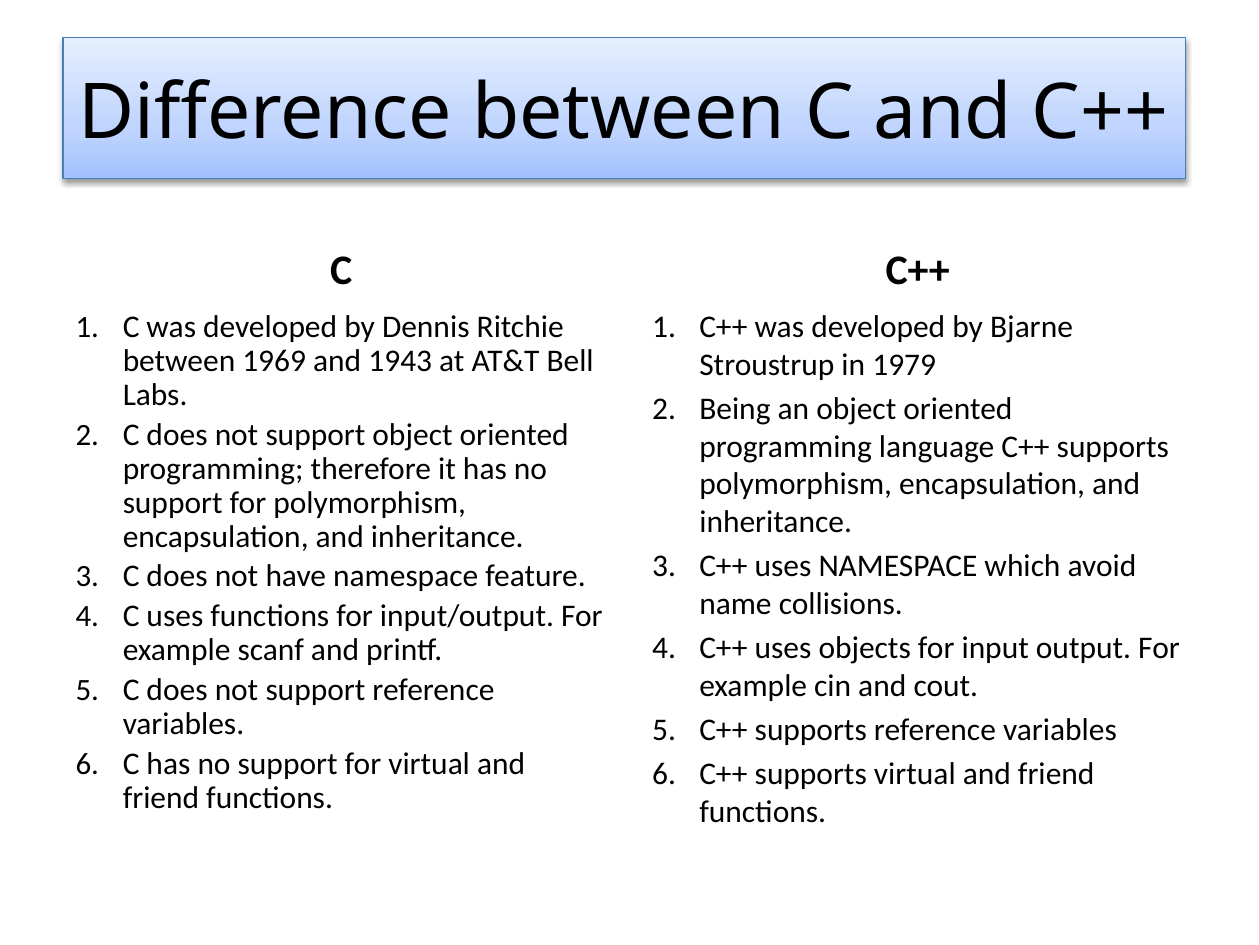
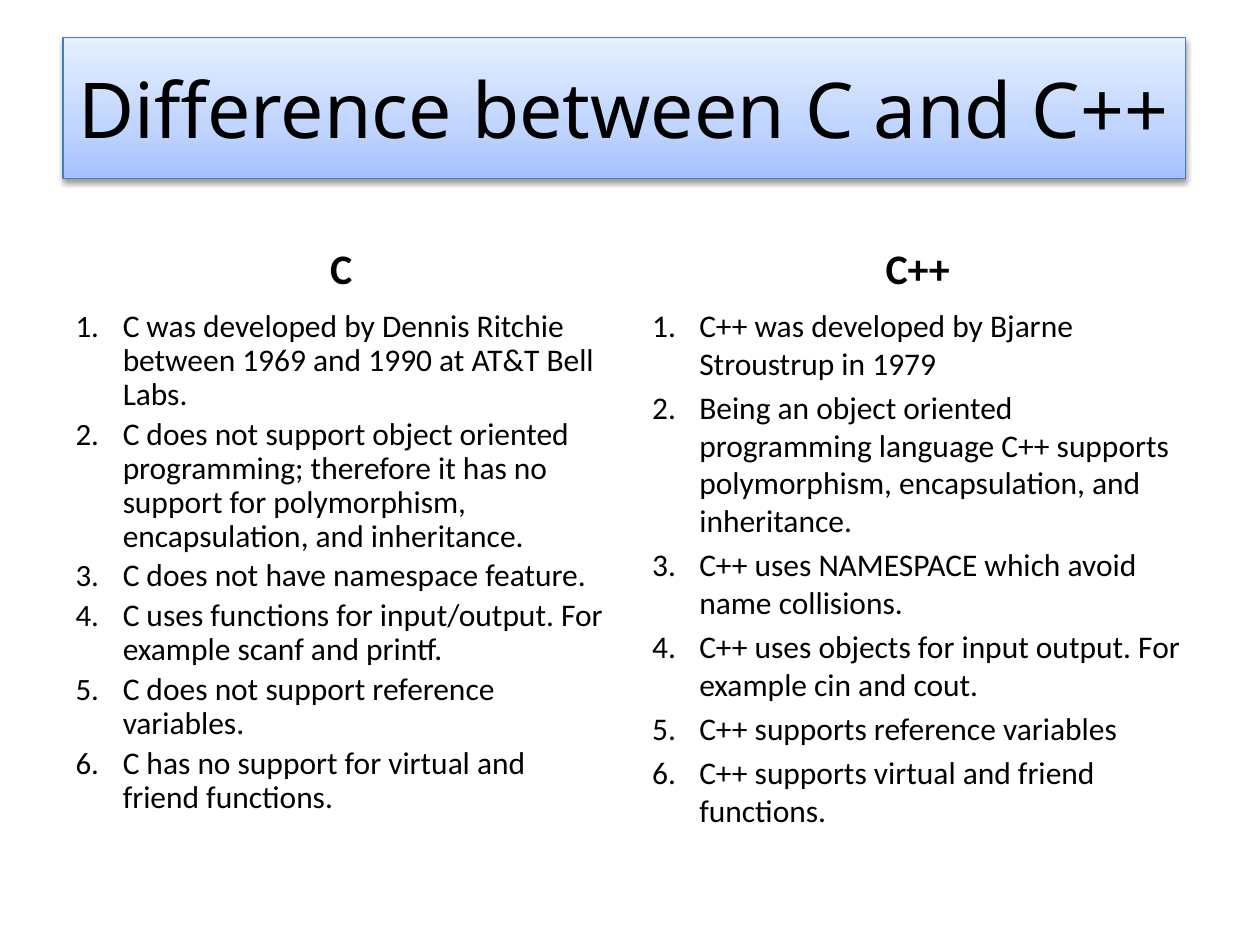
1943: 1943 -> 1990 (400, 361)
